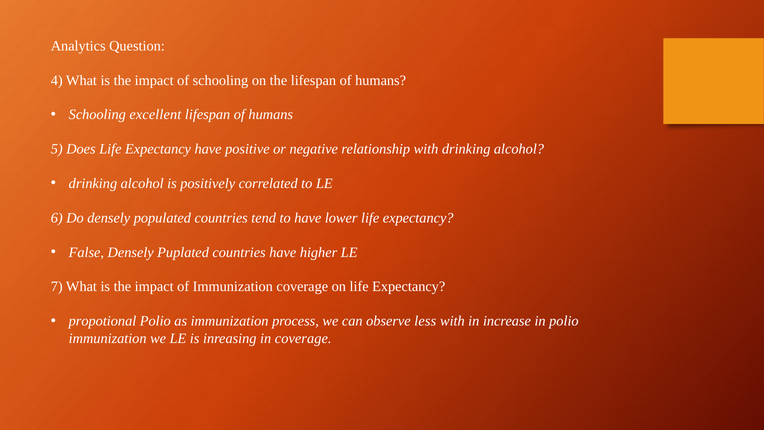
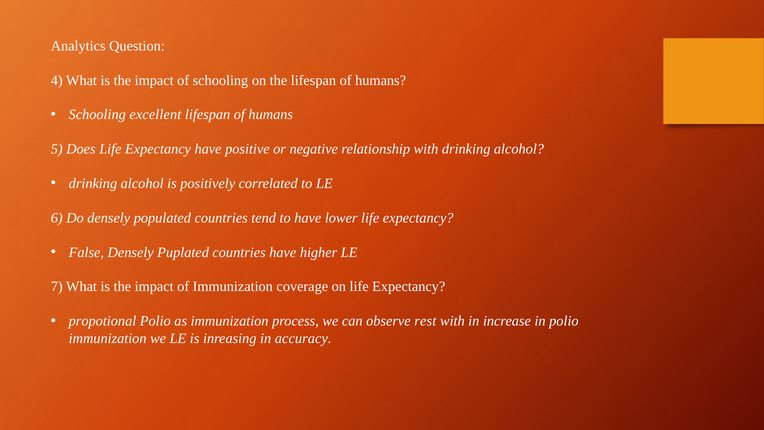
less: less -> rest (425, 321)
in coverage: coverage -> accuracy (303, 338)
